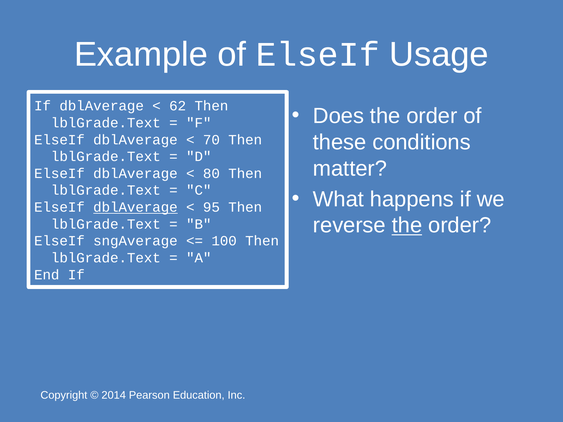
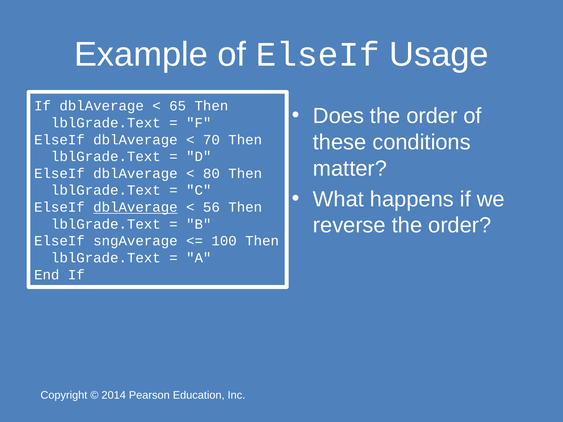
62: 62 -> 65 (178, 106)
95: 95 -> 56 (211, 207)
the underline: present -> none (407, 226)
